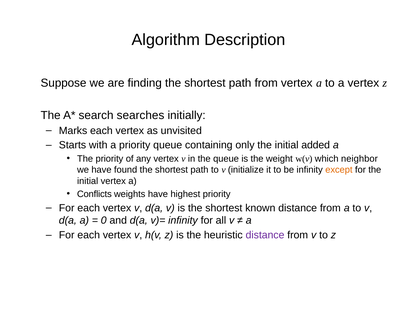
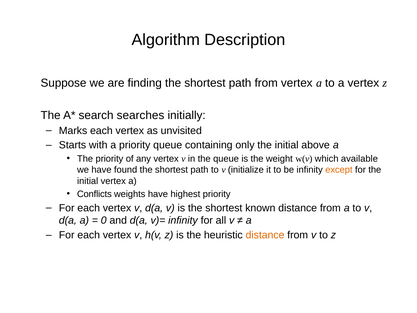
added: added -> above (316, 145)
neighbor: neighbor -> available (359, 159)
distance colour: purple -> orange (265, 235)
